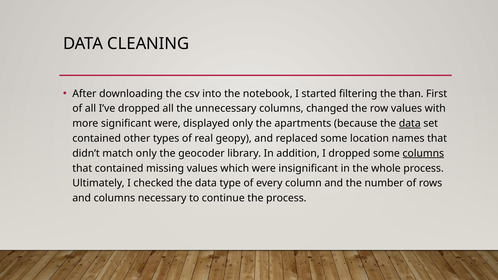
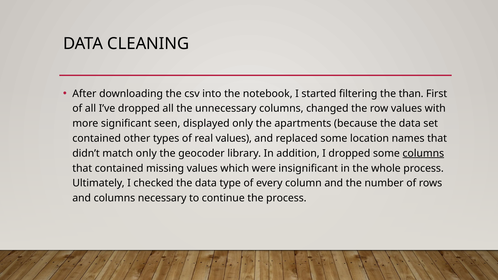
significant were: were -> seen (167, 124)
data underline: present -> none (410, 124)
real geopy: geopy -> values (234, 138)
